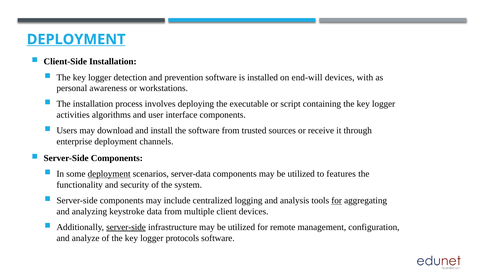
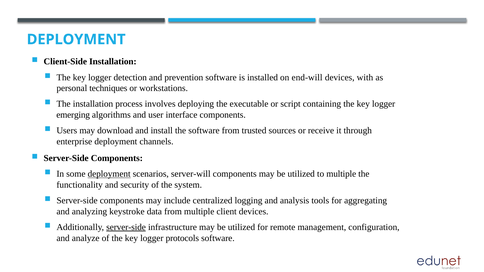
DEPLOYMENT underline: present -> none (76, 39)
awareness: awareness -> techniques (108, 88)
activities: activities -> emerging (73, 115)
server-data: server-data -> server-will (191, 174)
to features: features -> multiple (341, 174)
for underline: present -> none (337, 201)
